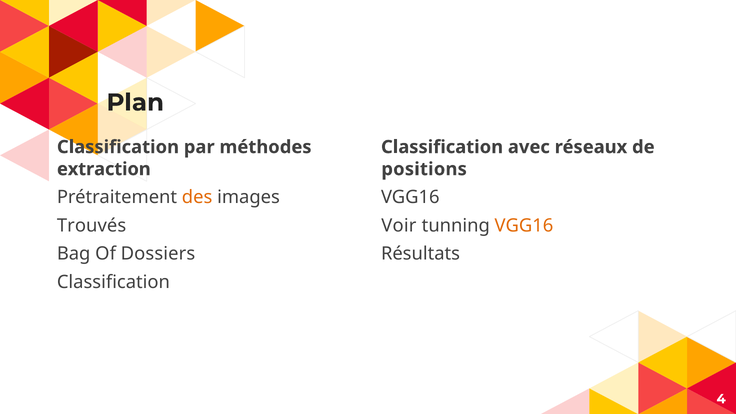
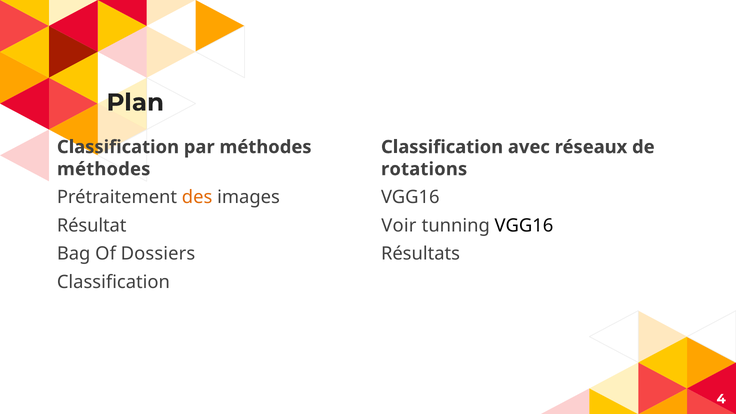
extraction: extraction -> méthodes (104, 169)
positions: positions -> rotations (424, 169)
Trouvés: Trouvés -> Résultat (92, 226)
VGG16 colour: orange -> black (524, 226)
